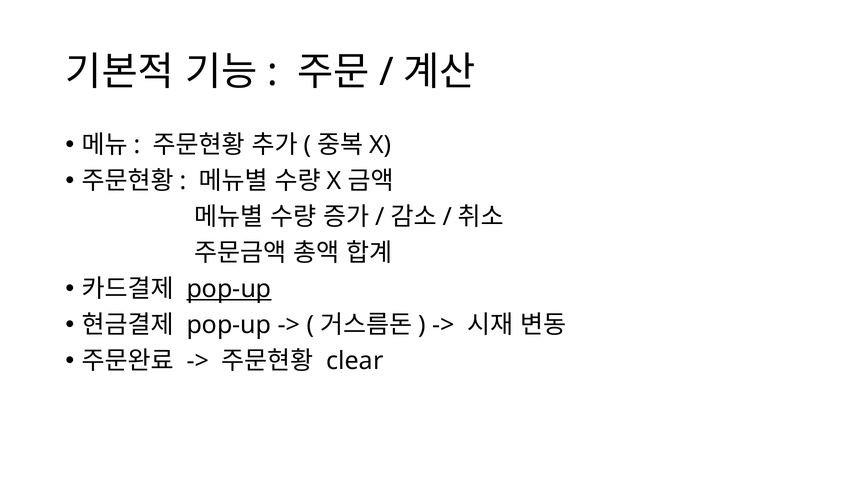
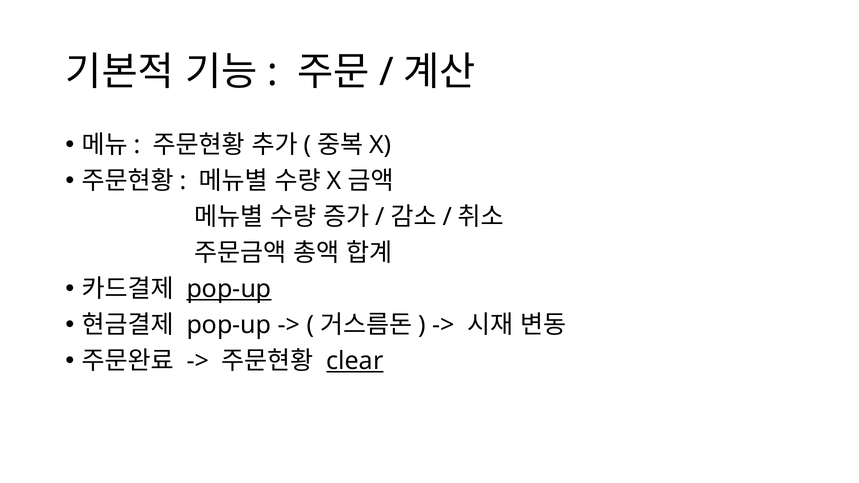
clear underline: none -> present (355, 361)
